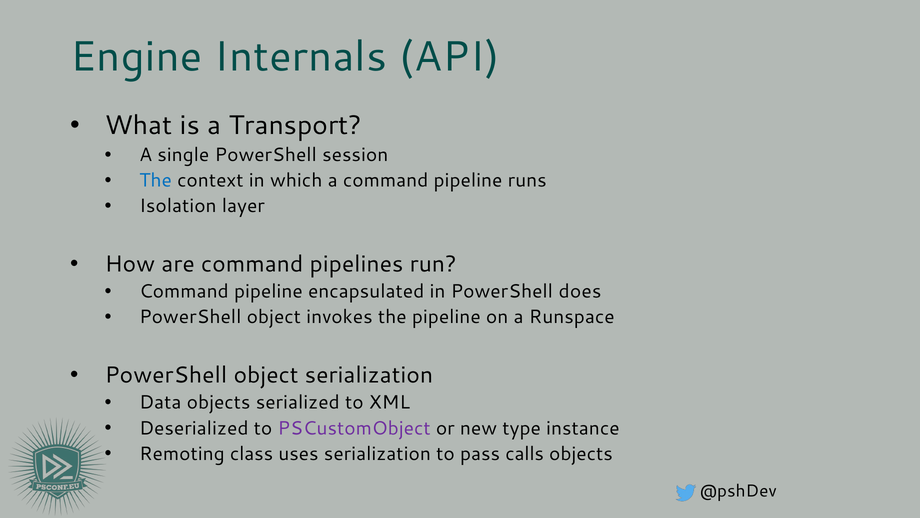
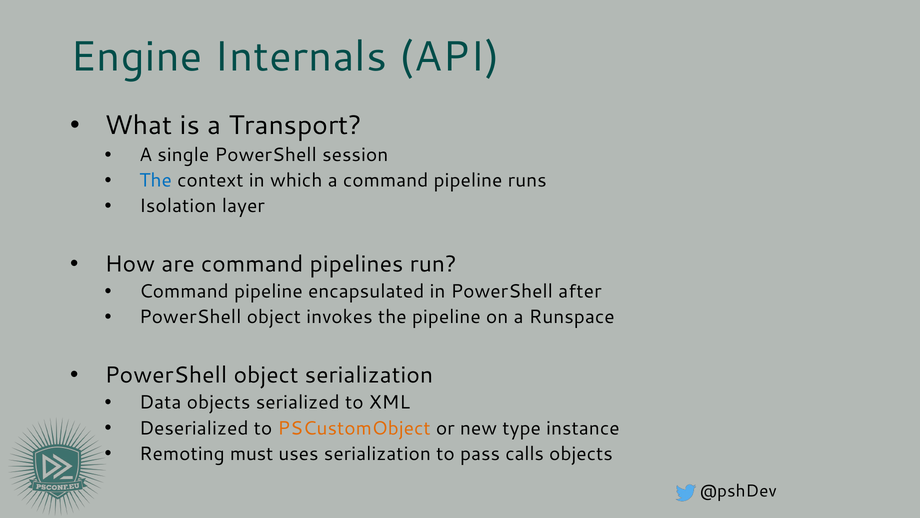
does: does -> after (580, 291)
PSCustomObject colour: purple -> orange (354, 428)
class: class -> must (252, 453)
